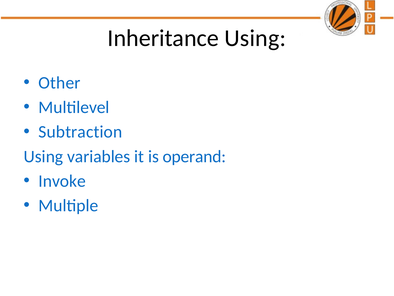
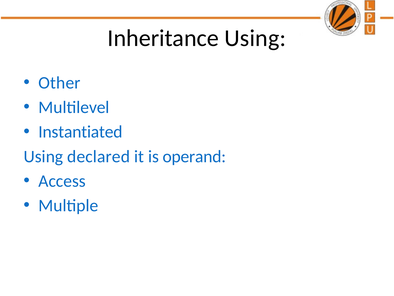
Subtraction: Subtraction -> Instantiated (80, 132)
variables: variables -> declared (99, 156)
Invoke: Invoke -> Access (62, 181)
